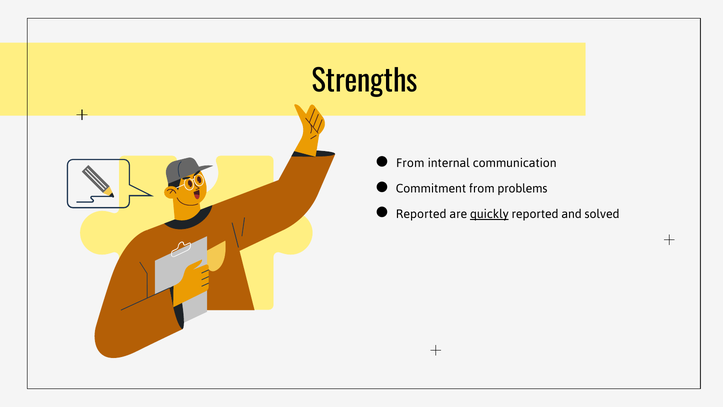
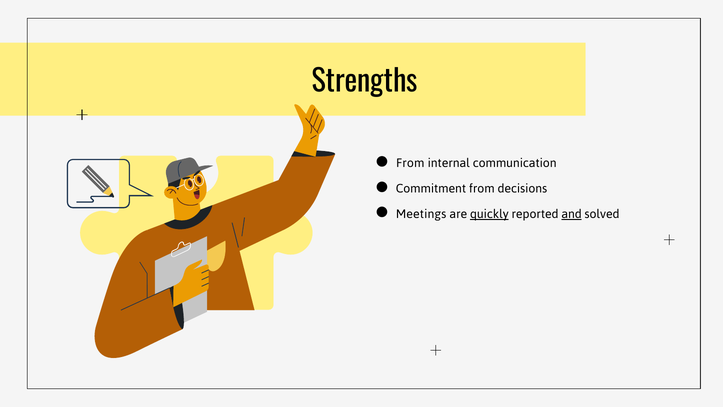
problems: problems -> decisions (522, 188)
Reported: Reported -> Meetings (421, 213)
and underline: none -> present (572, 213)
